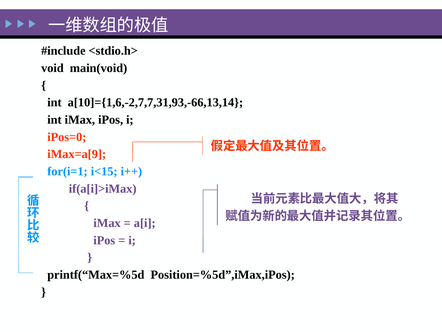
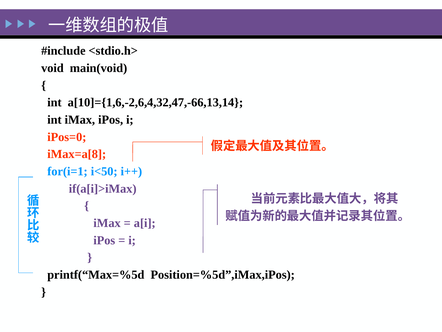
a[10]={1,6,-2,7,7,31,93,-66,13,14: a[10]={1,6,-2,7,7,31,93,-66,13,14 -> a[10]={1,6,-2,6,4,32,47,-66,13,14 (155, 102)
iMax=a[9: iMax=a[9 -> iMax=a[8 (77, 154)
i<15: i<15 -> i<50 (104, 171)
